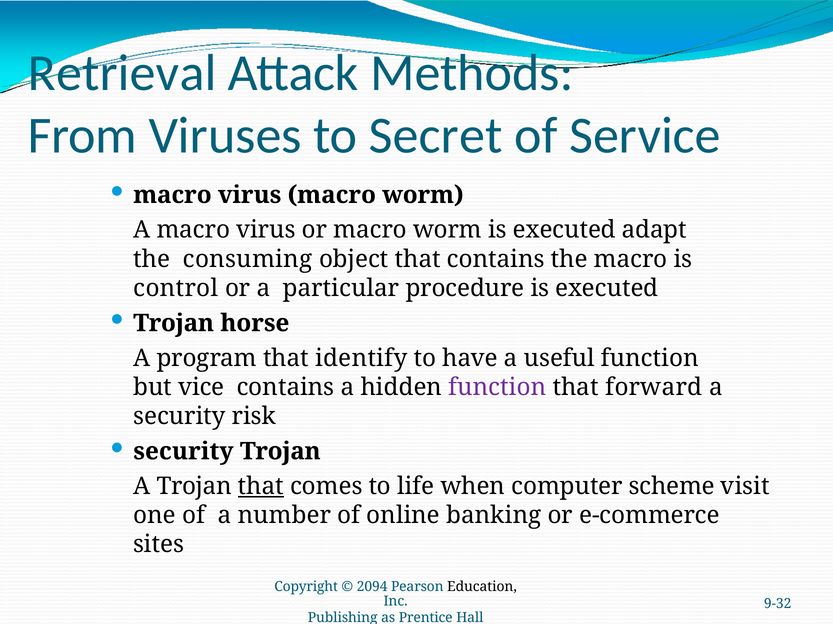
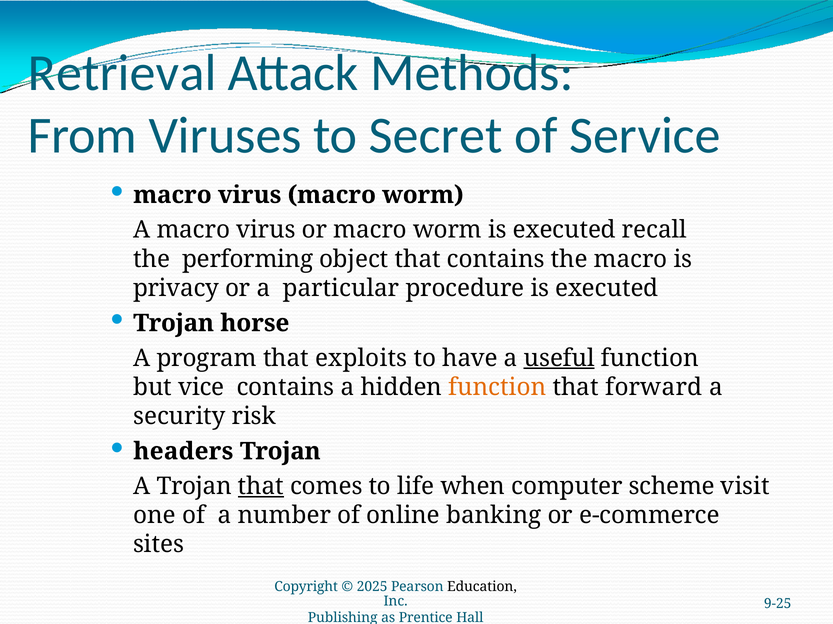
adapt: adapt -> recall (654, 230)
consuming: consuming -> performing (248, 259)
control: control -> privacy (176, 288)
identify: identify -> exploits (361, 358)
useful underline: none -> present (559, 358)
function colour: purple -> orange (497, 388)
security: security -> headers (183, 452)
2094: 2094 -> 2025 (372, 588)
9-32: 9-32 -> 9-25 (778, 604)
